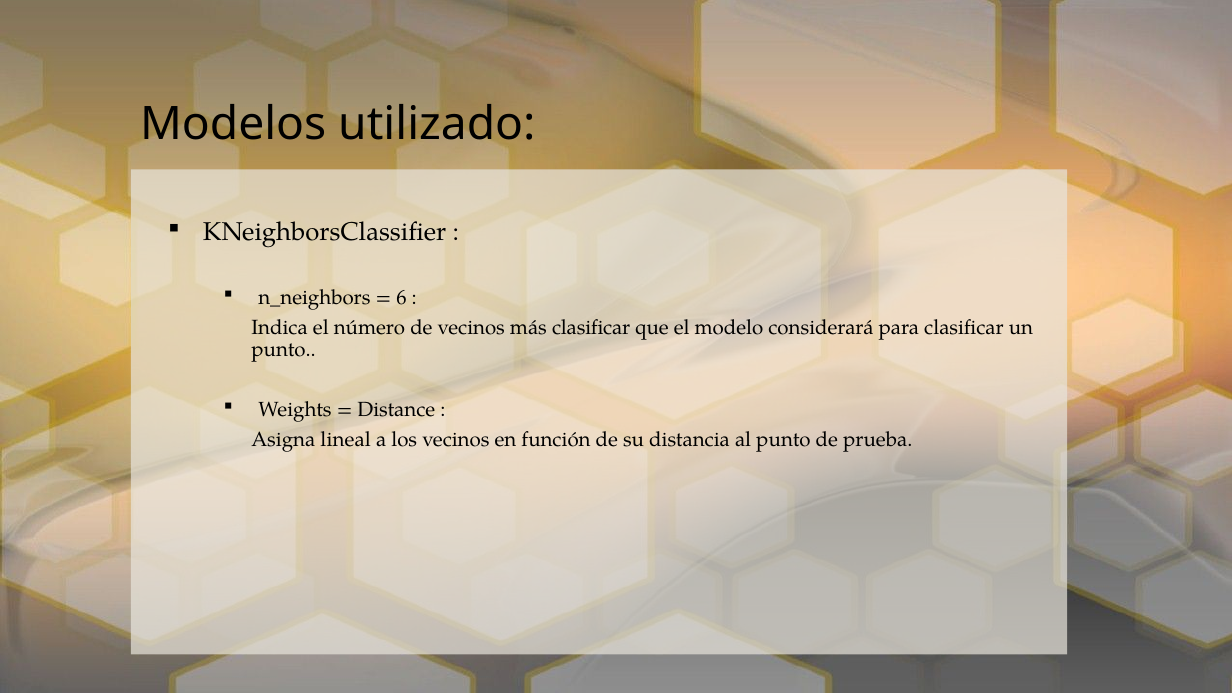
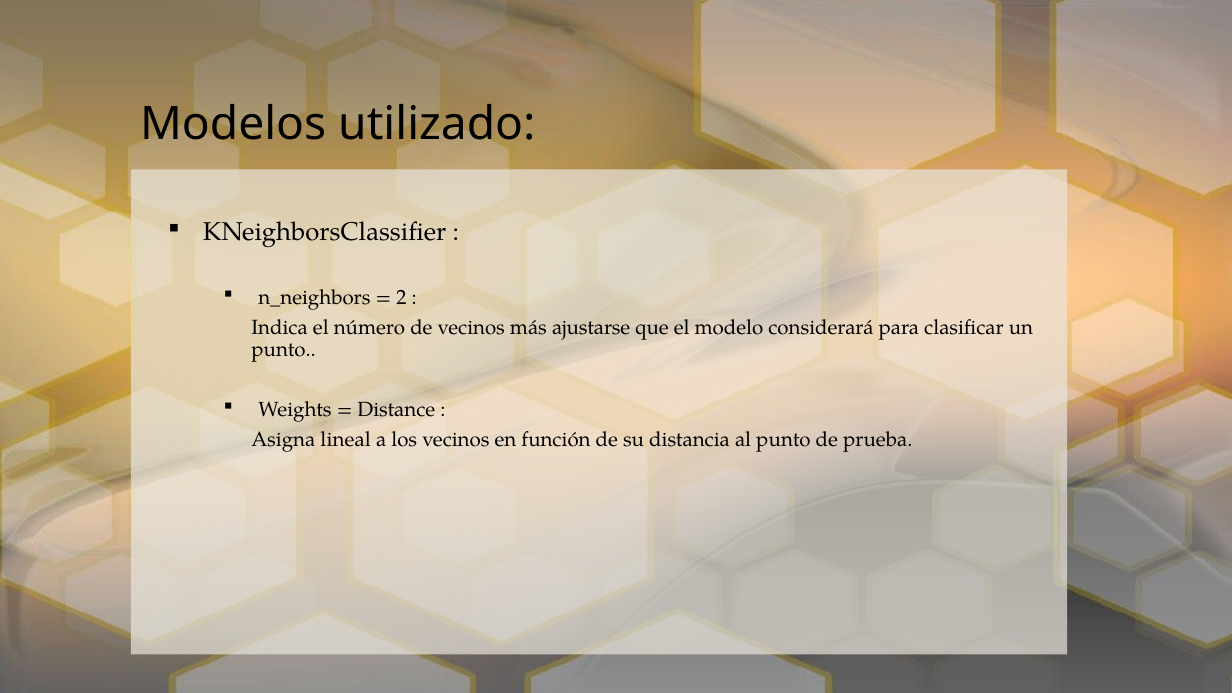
6: 6 -> 2 (401, 298)
más clasificar: clasificar -> ajustarse (591, 328)
